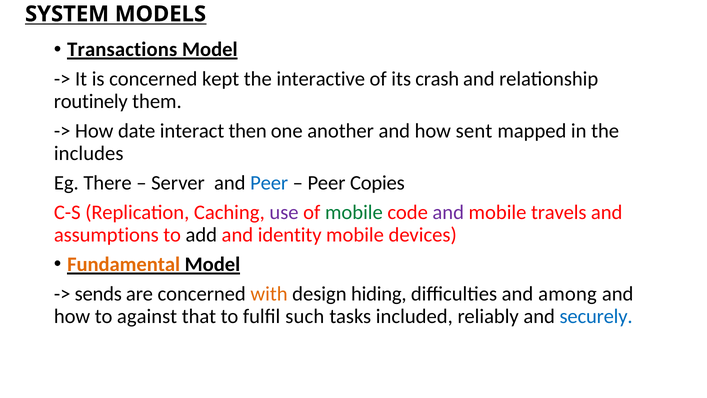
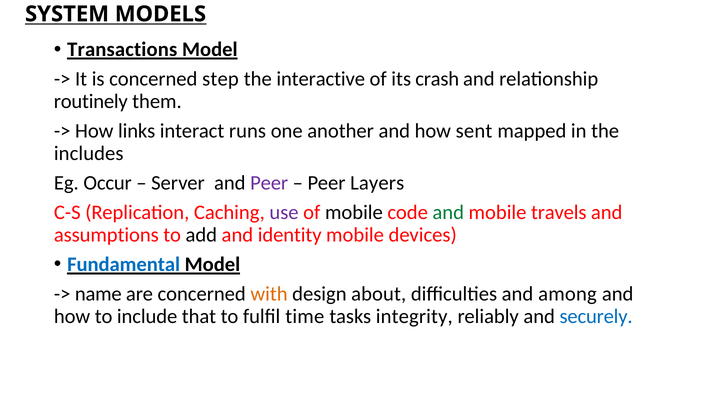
kept: kept -> step (220, 79)
date: date -> links (137, 131)
then: then -> runs (247, 131)
There: There -> Occur (108, 183)
Peer colour: blue -> purple (269, 183)
Copies: Copies -> Layers (377, 183)
mobile colour: green -> black (354, 212)
and colour: purple -> green (448, 212)
Fundamental colour: orange -> blue (124, 264)
sends: sends -> name (98, 294)
hiding: hiding -> about (379, 294)
against: against -> include (147, 316)
such: such -> time (305, 316)
included: included -> integrity (414, 316)
